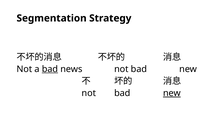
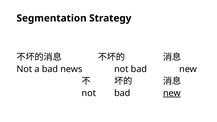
bad underline: present -> none (50, 69)
